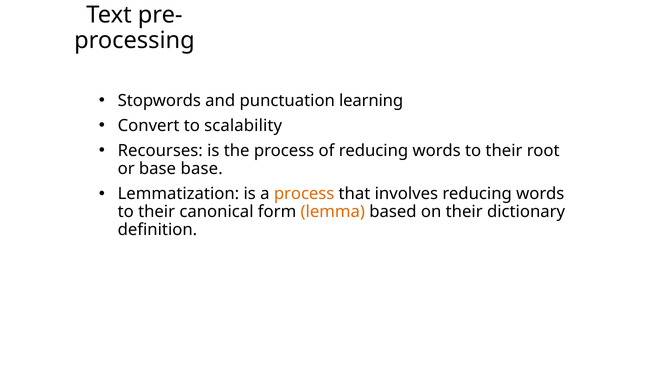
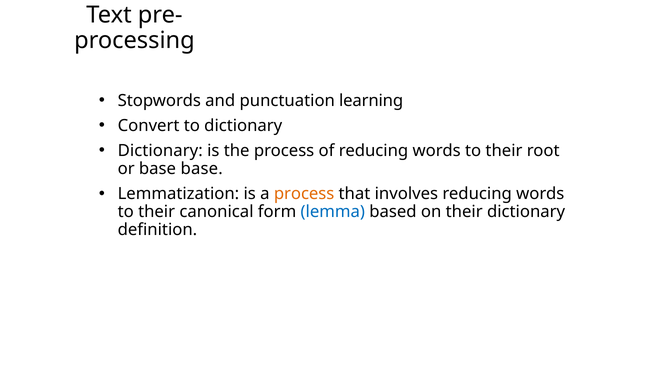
to scalability: scalability -> dictionary (243, 126)
Recourses: Recourses -> Dictionary (160, 151)
lemma colour: orange -> blue (333, 212)
